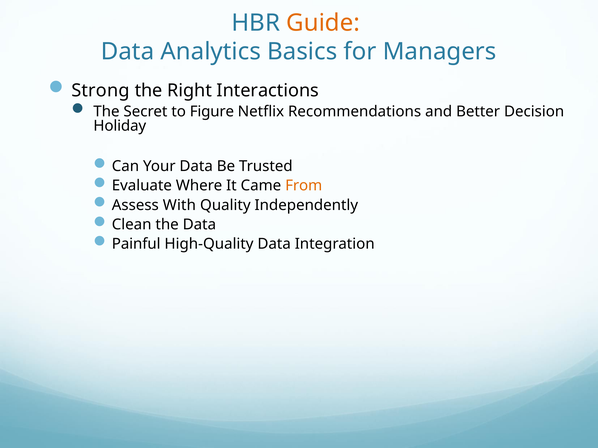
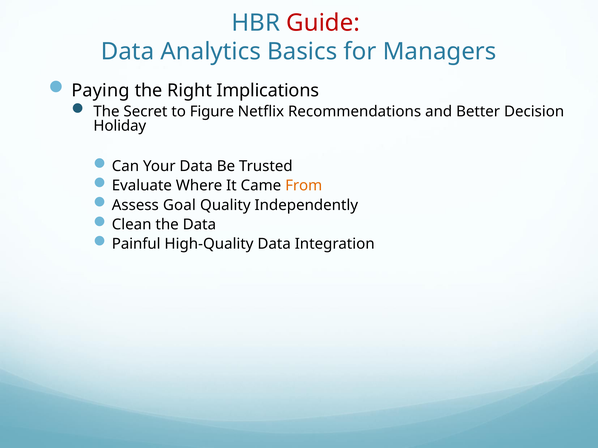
Guide colour: orange -> red (323, 23)
Strong: Strong -> Paying (101, 90)
Interactions: Interactions -> Implications (268, 90)
With: With -> Goal (179, 205)
